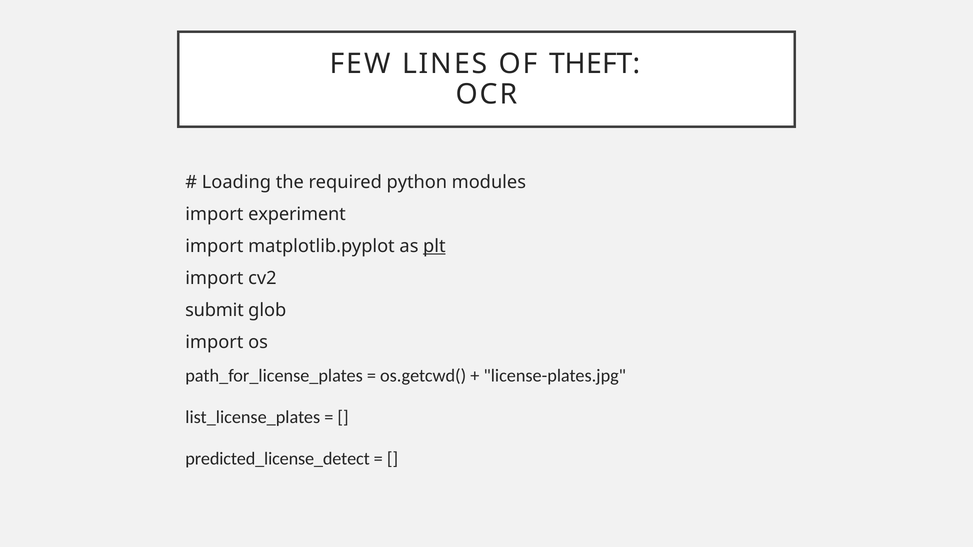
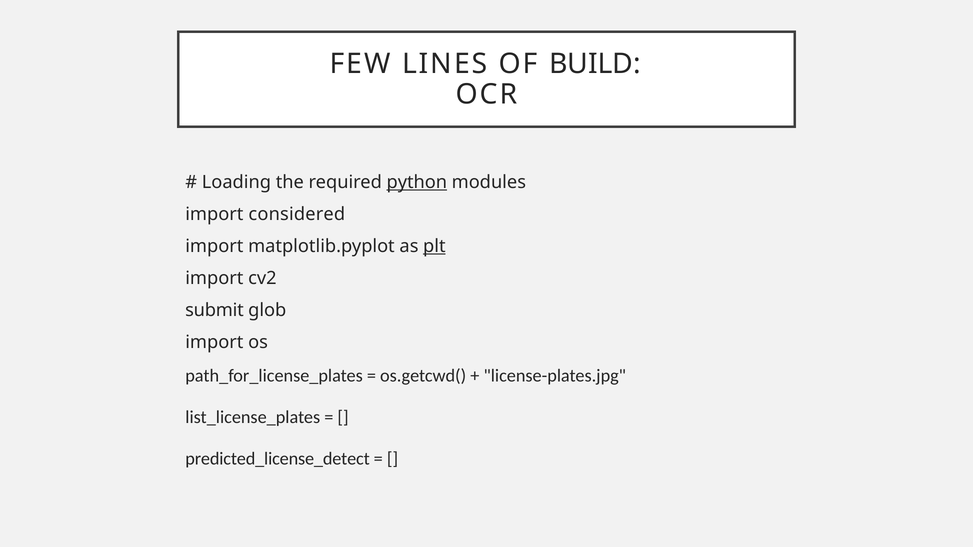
THEFT: THEFT -> BUILD (595, 64)
python underline: none -> present (417, 182)
experiment: experiment -> considered (297, 214)
